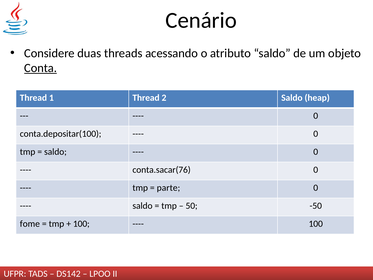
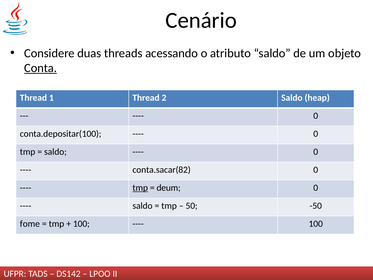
conta.sacar(76: conta.sacar(76 -> conta.sacar(82 (162, 170)
tmp underline: none -> present (140, 188)
parte: parte -> deum (169, 188)
